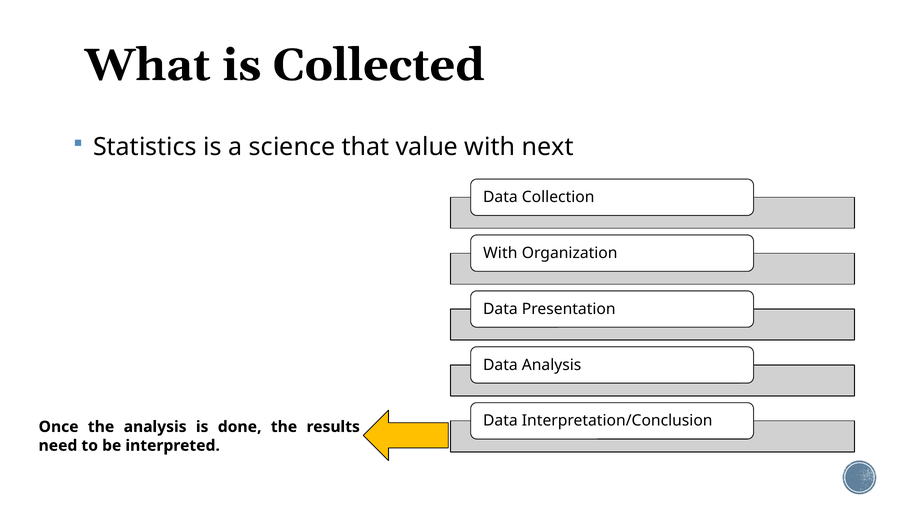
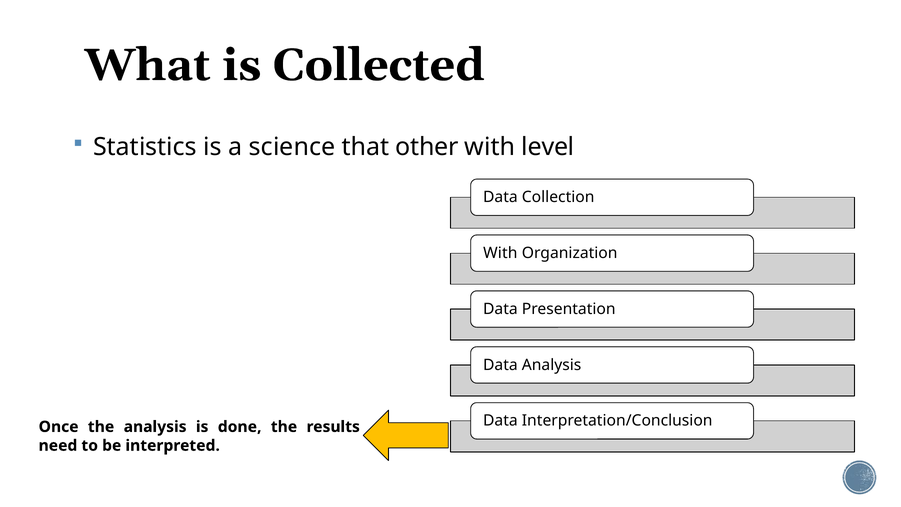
value: value -> other (427, 147)
next: next -> level (548, 147)
